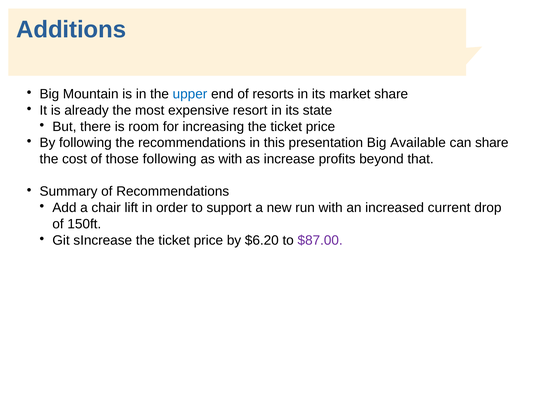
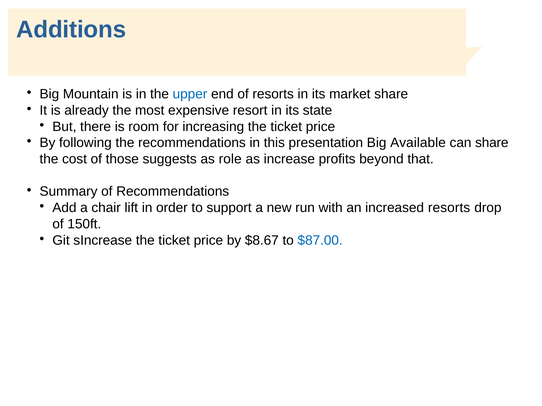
those following: following -> suggests (170, 159)
as with: with -> role (230, 159)
increased current: current -> resorts (449, 208)
$6.20: $6.20 -> $8.67 (262, 241)
$87.00 colour: purple -> blue (320, 241)
